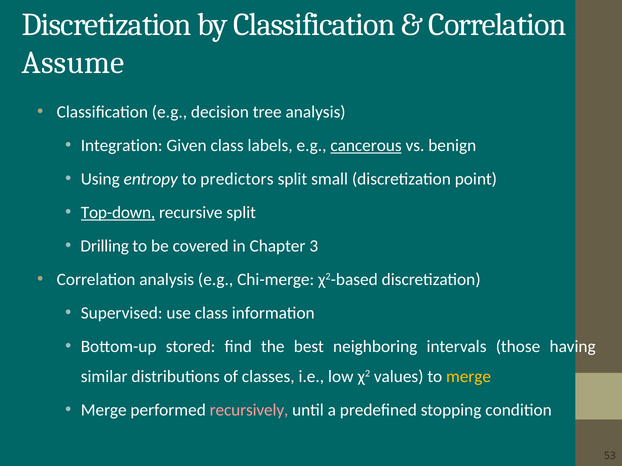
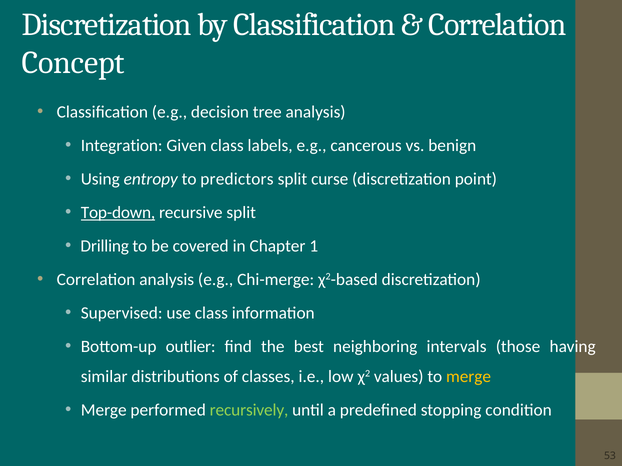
Assume: Assume -> Concept (73, 63)
cancerous underline: present -> none (366, 146)
small: small -> curse (330, 179)
3: 3 -> 1 (314, 246)
stored: stored -> outlier (191, 347)
recursively colour: pink -> light green (249, 410)
